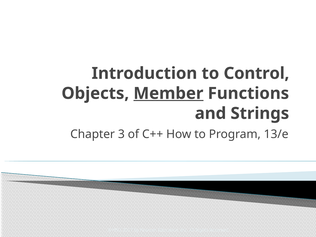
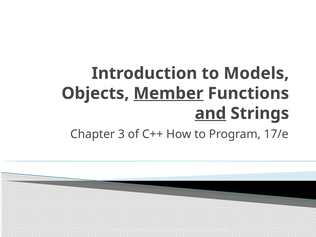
Control: Control -> Models (256, 73)
and underline: none -> present (210, 113)
13/e: 13/e -> 17/e (276, 134)
